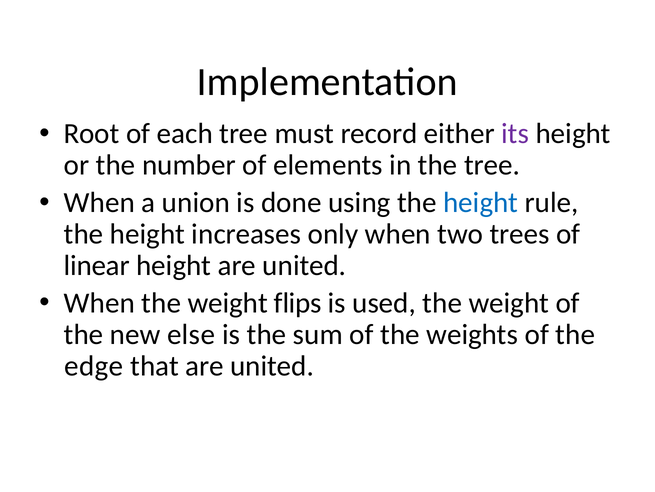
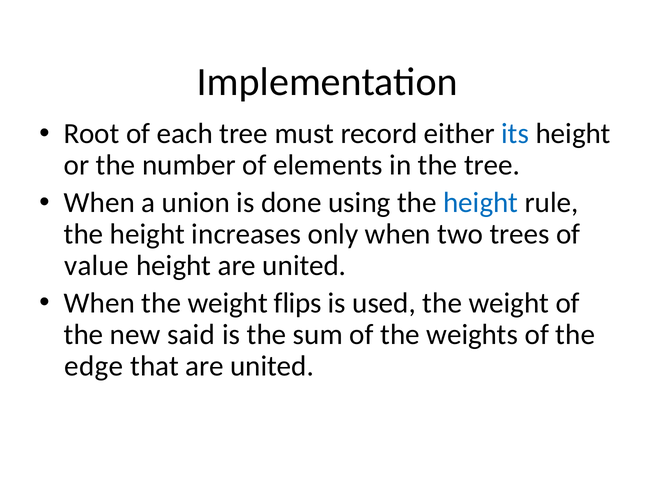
its colour: purple -> blue (515, 133)
linear: linear -> value (97, 265)
else: else -> said (191, 334)
